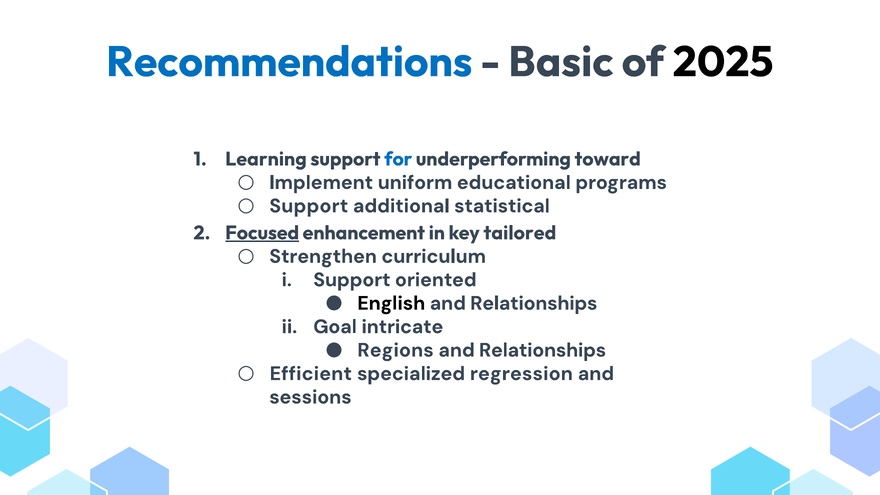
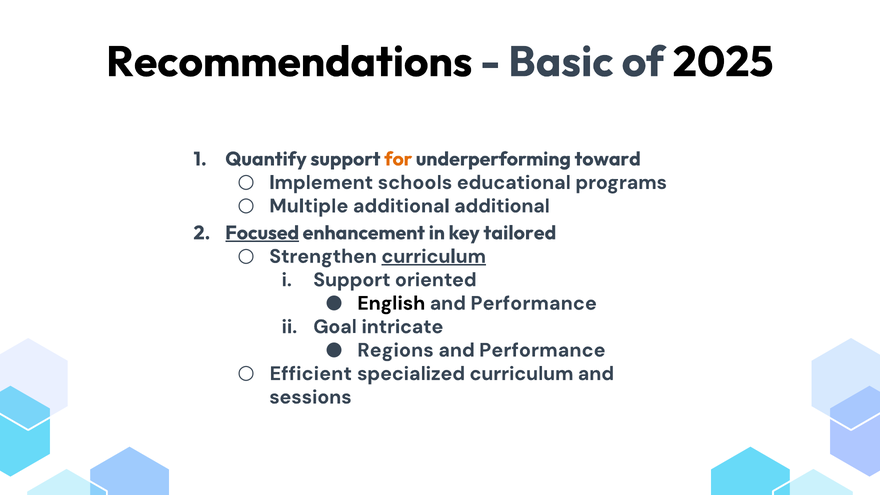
Recommendations colour: blue -> black (289, 62)
Learning: Learning -> Quantify (266, 159)
for colour: blue -> orange (398, 159)
uniform: uniform -> schools (415, 182)
Support: Support -> Multiple (309, 206)
additional statistical: statistical -> additional (502, 206)
curriculum underline: none -> present (434, 256)
Relationships: Relationships -> Performance (534, 303)
Relationships: Relationships -> Performance (542, 350)
specialized regression: regression -> curriculum (522, 374)
